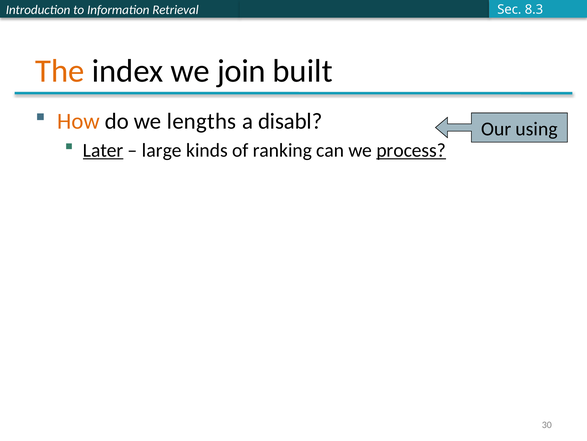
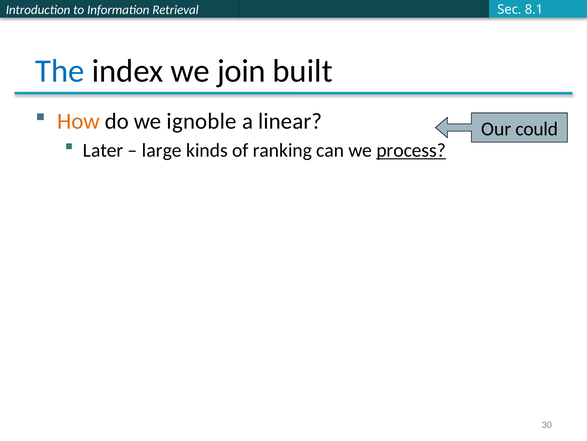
8.3: 8.3 -> 8.1 (534, 10)
The colour: orange -> blue (60, 71)
lengths: lengths -> ignoble (202, 121)
disabl: disabl -> linear (290, 121)
using: using -> could (537, 129)
Later underline: present -> none (103, 150)
